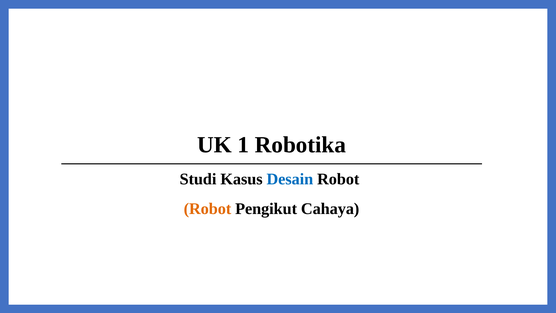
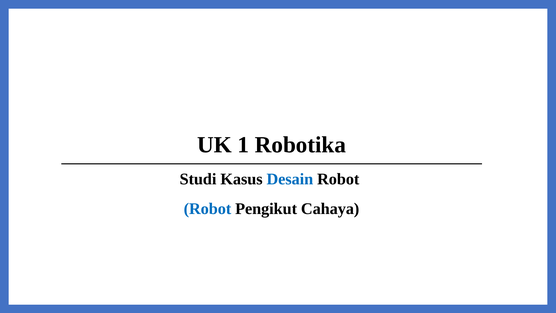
Robot colour: orange -> blue (207, 209)
